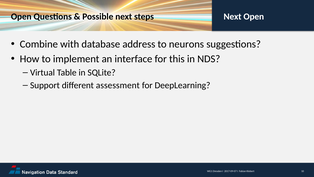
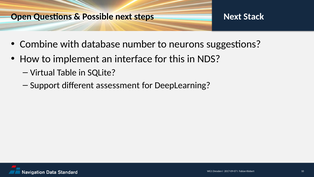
Next Open: Open -> Stack (254, 17)
address: address -> number (139, 44)
